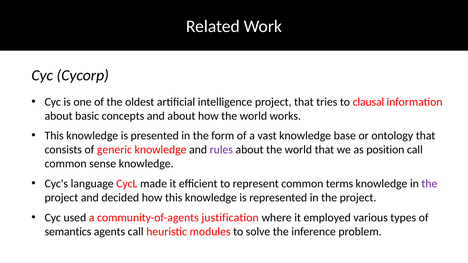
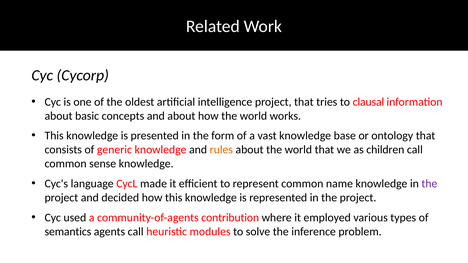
rules colour: purple -> orange (221, 150)
position: position -> children (385, 150)
terms: terms -> name (339, 184)
justification: justification -> contribution (230, 218)
